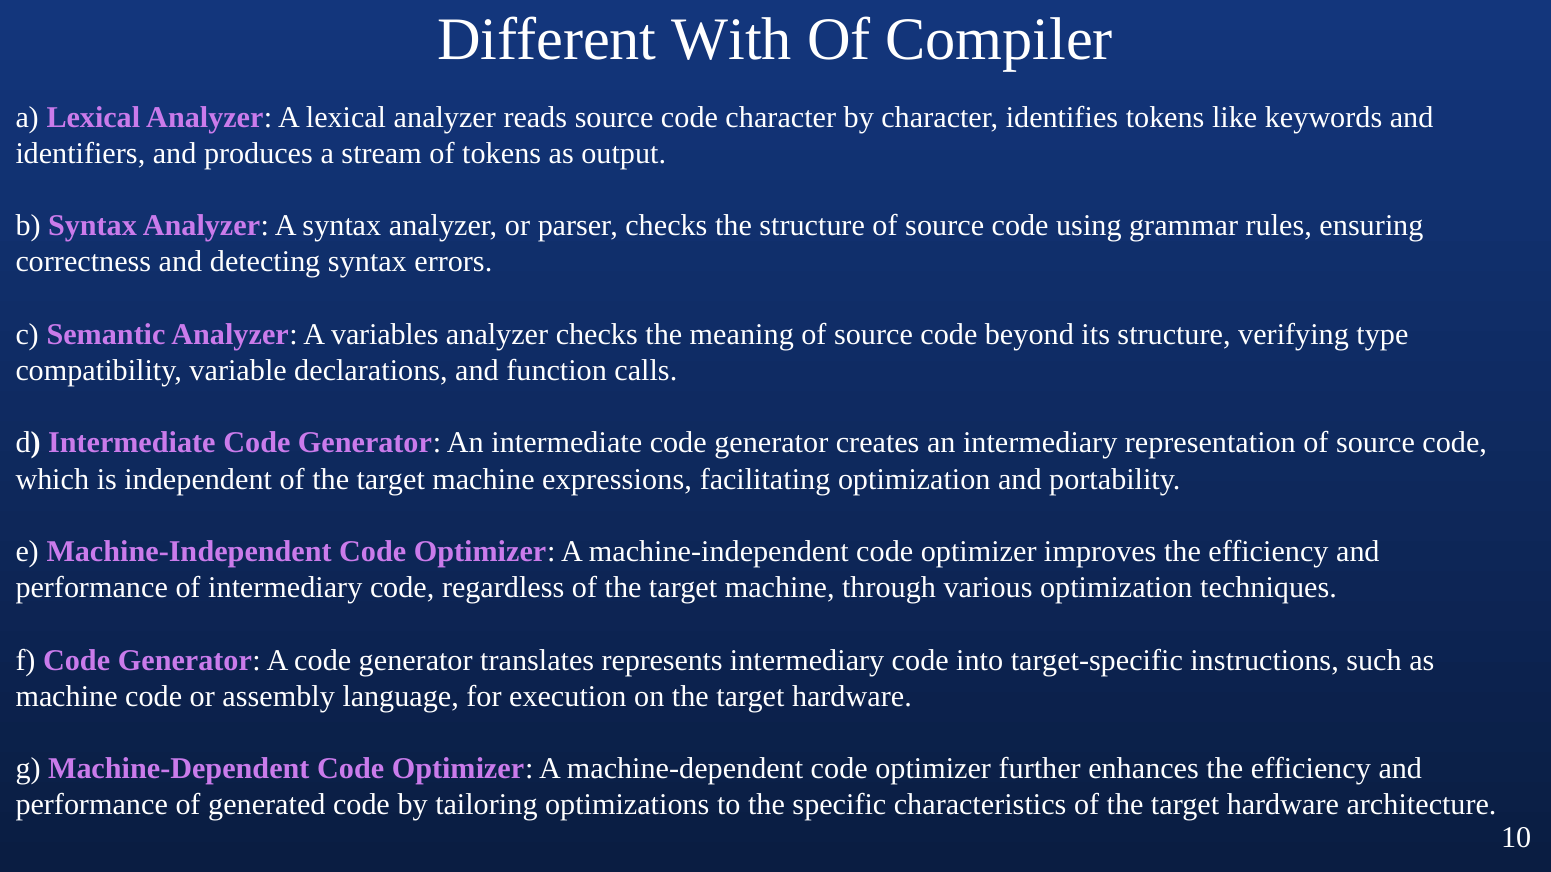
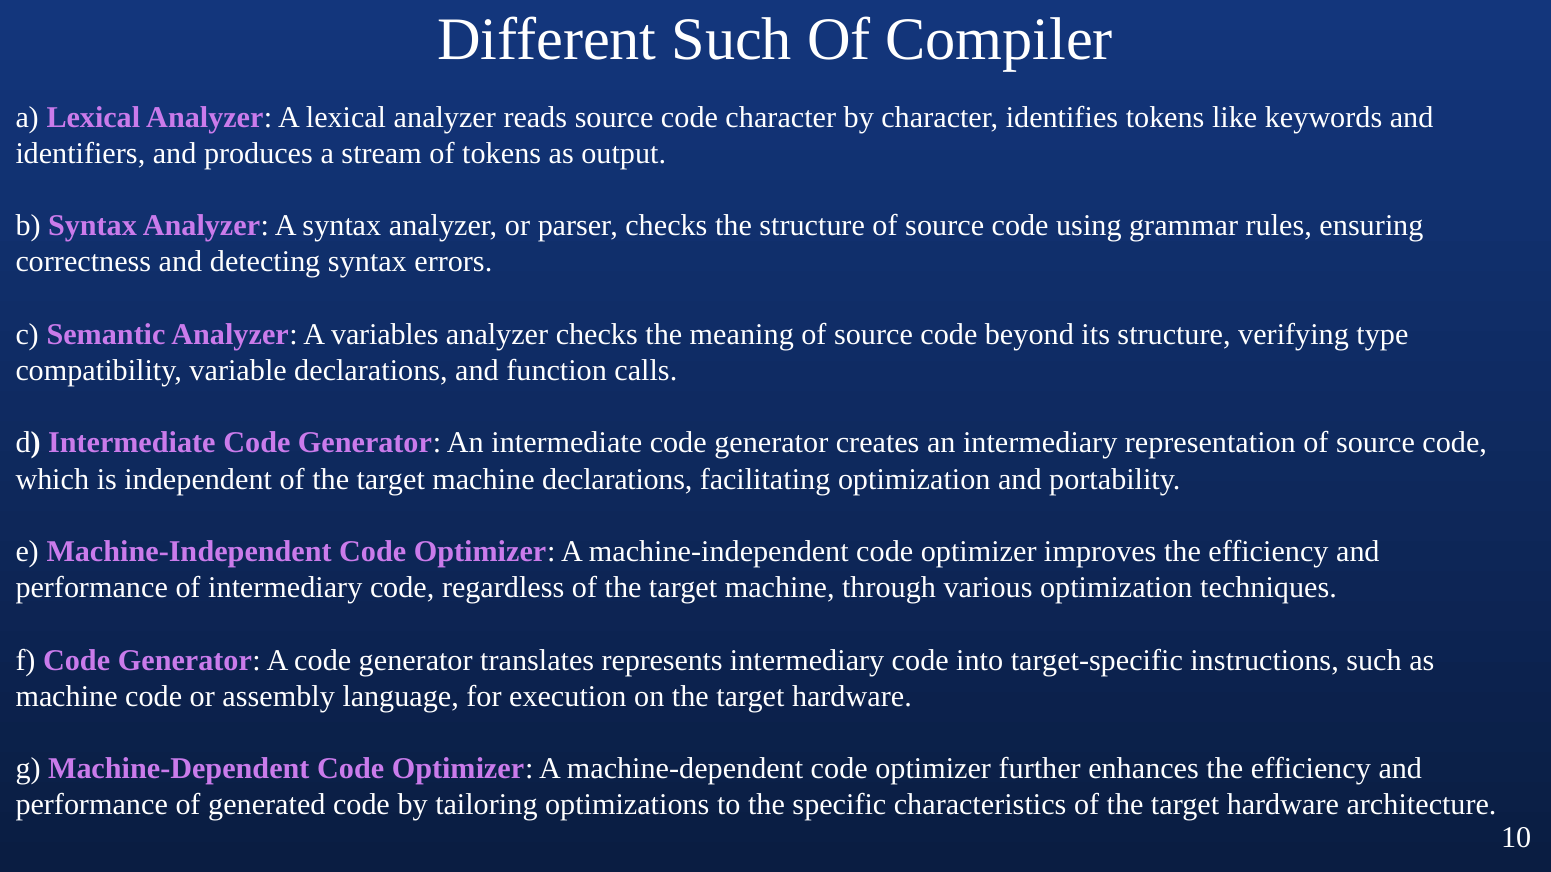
Different With: With -> Such (732, 39)
machine expressions: expressions -> declarations (617, 479)
